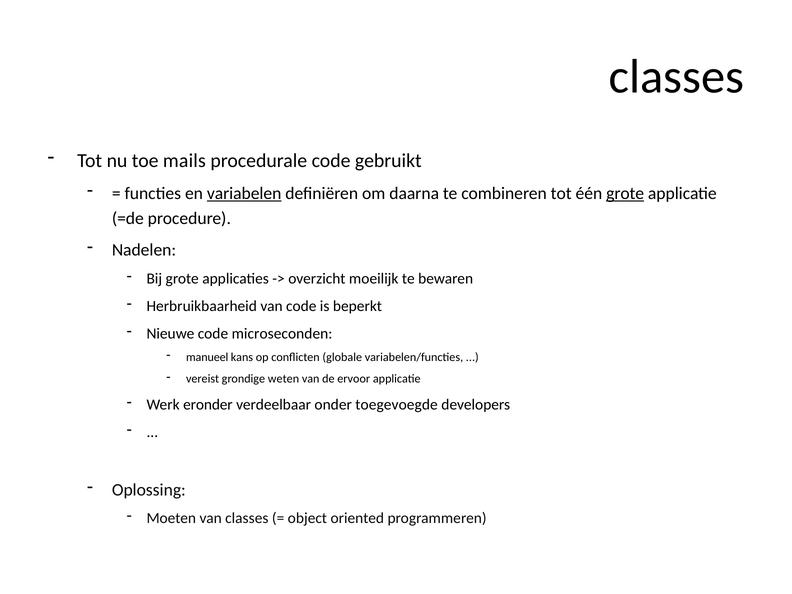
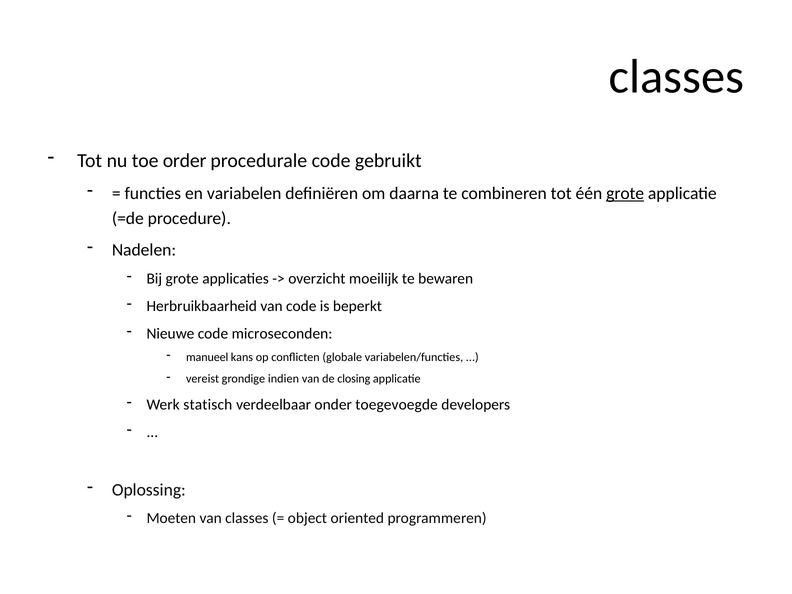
mails: mails -> order (185, 161)
variabelen underline: present -> none (244, 193)
weten: weten -> indien (283, 379)
ervoor: ervoor -> closing (354, 379)
eronder: eronder -> statisch (208, 405)
